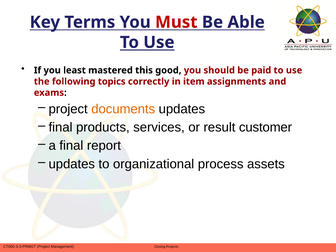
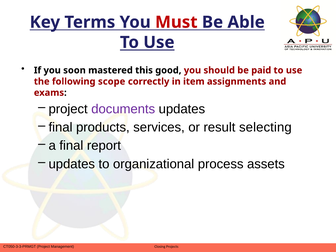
least: least -> soon (74, 70)
topics: topics -> scope (112, 81)
documents colour: orange -> purple (123, 109)
customer: customer -> selecting (265, 127)
